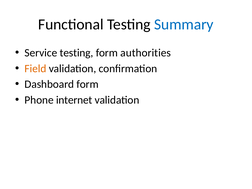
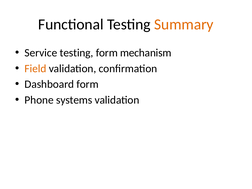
Summary colour: blue -> orange (184, 24)
authorities: authorities -> mechanism (146, 53)
internet: internet -> systems (74, 100)
